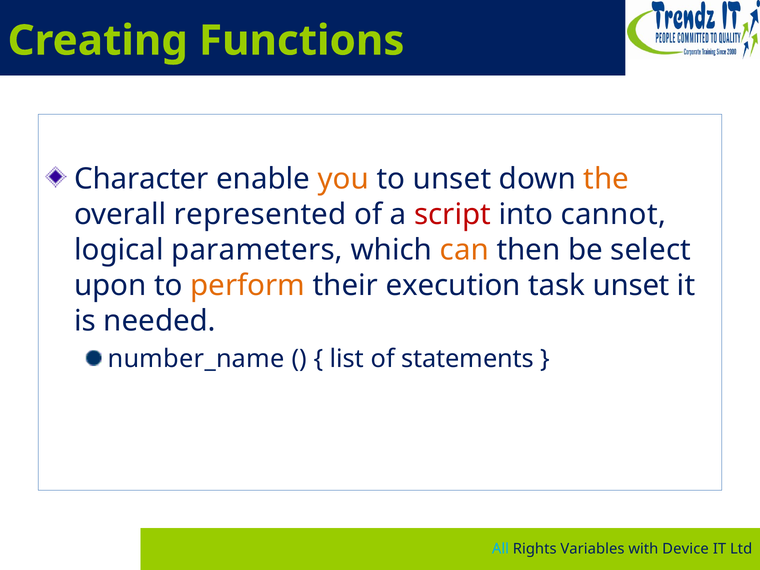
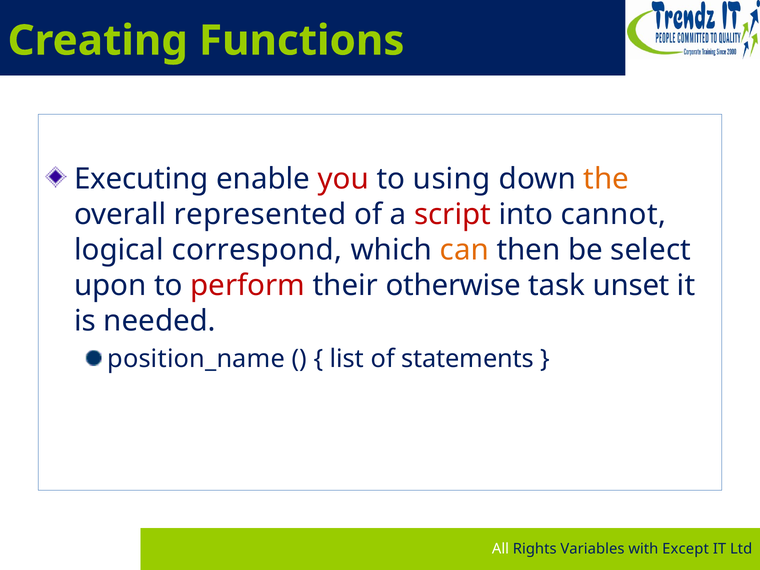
Character: Character -> Executing (141, 179)
you colour: orange -> red (343, 179)
to unset: unset -> using (452, 179)
parameters: parameters -> correspond (257, 250)
perform colour: orange -> red (248, 285)
execution: execution -> otherwise (453, 285)
number_name: number_name -> position_name (196, 359)
All colour: light blue -> white (500, 549)
Device: Device -> Except (686, 549)
